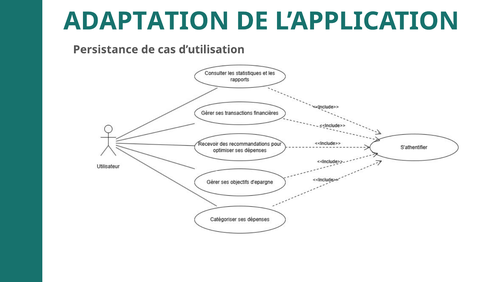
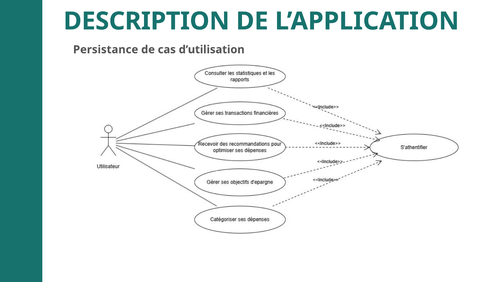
ADAPTATION: ADAPTATION -> DESCRIPTION (147, 21)
